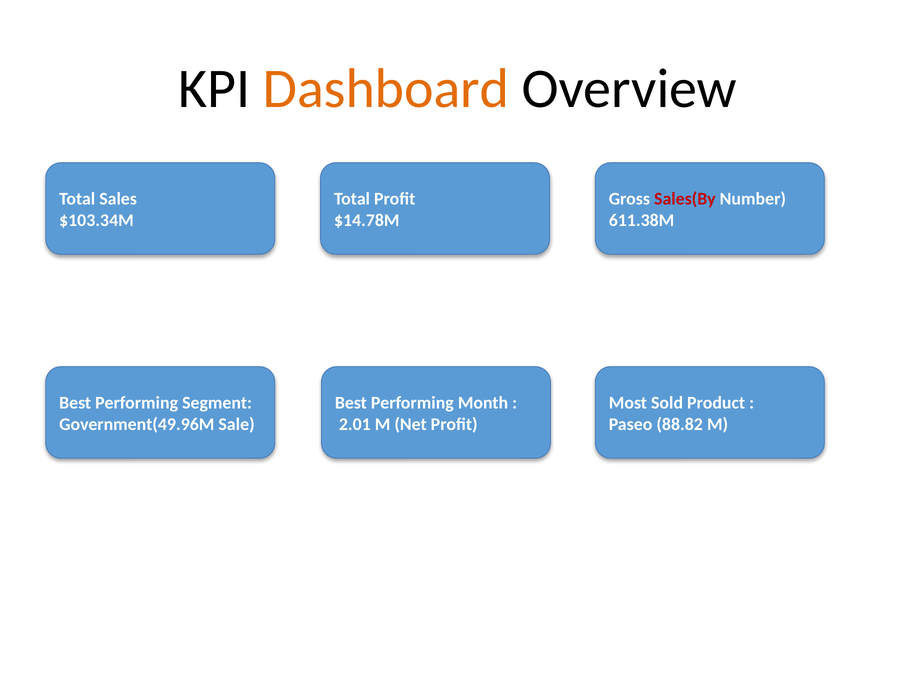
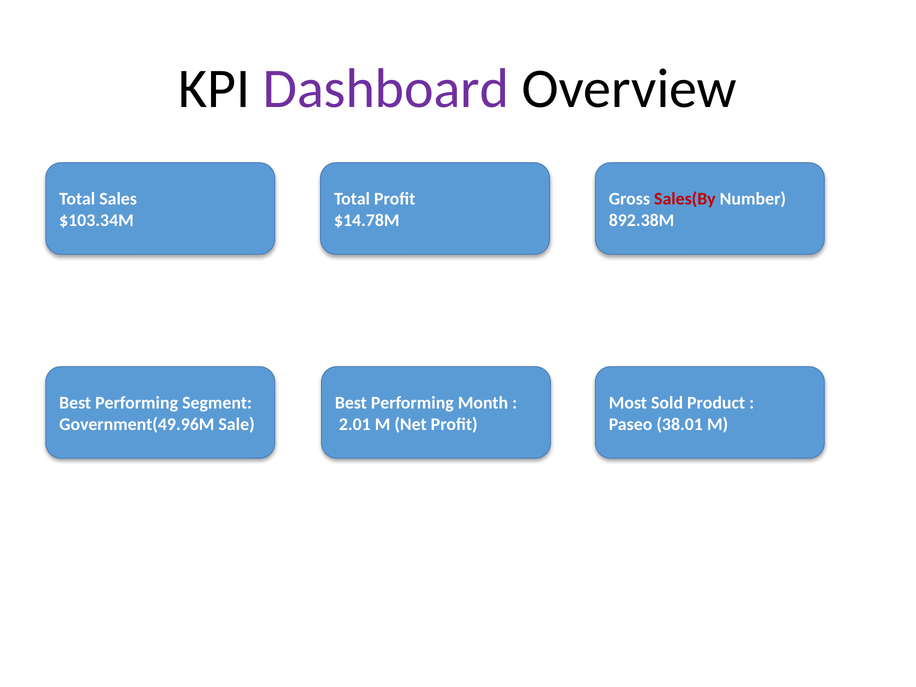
Dashboard colour: orange -> purple (386, 89)
611.38M: 611.38M -> 892.38M (642, 220)
88.82: 88.82 -> 38.01 (680, 424)
